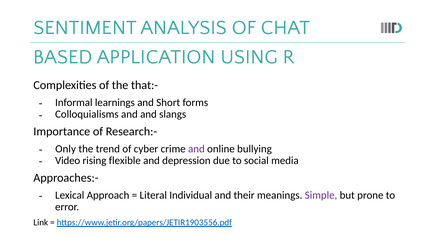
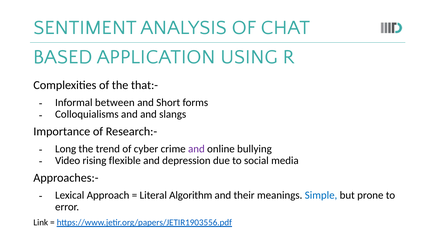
learnings: learnings -> between (115, 102)
Only: Only -> Long (66, 149)
Individual: Individual -> Algorithm (191, 195)
Simple colour: purple -> blue (321, 195)
